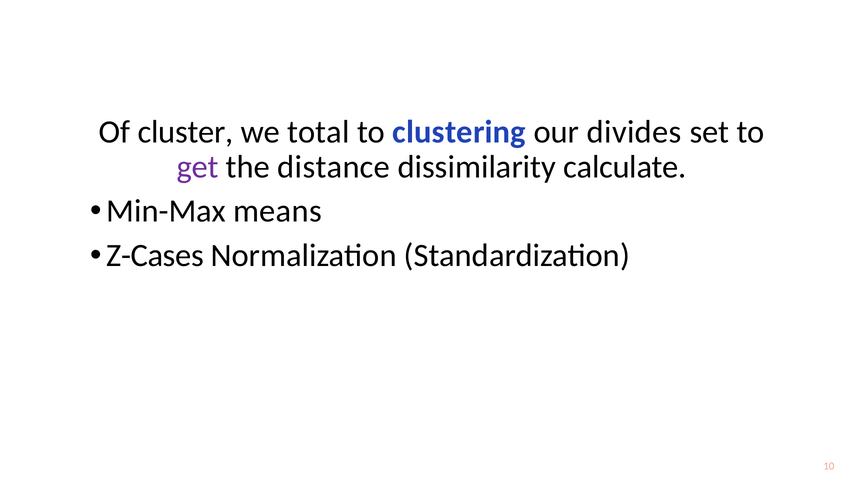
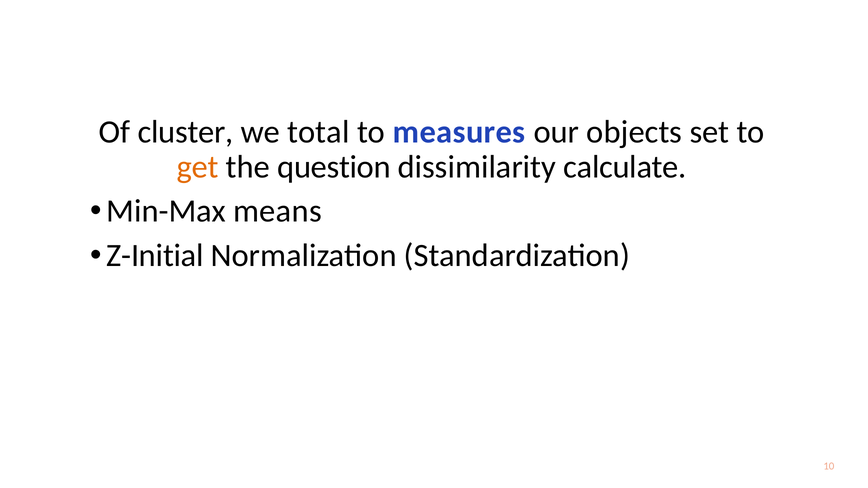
clustering: clustering -> measures (459, 132)
divides: divides -> objects (634, 132)
get colour: purple -> orange (198, 167)
distance: distance -> question (334, 167)
Z-Cases: Z-Cases -> Z-Initial (155, 256)
